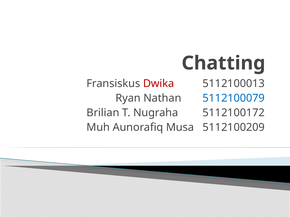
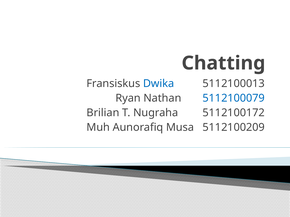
Dwika colour: red -> blue (159, 84)
